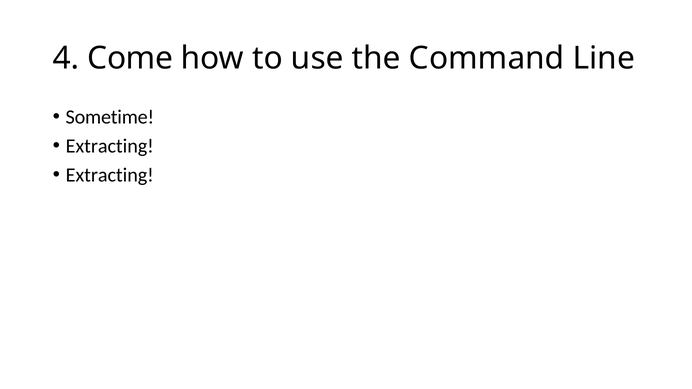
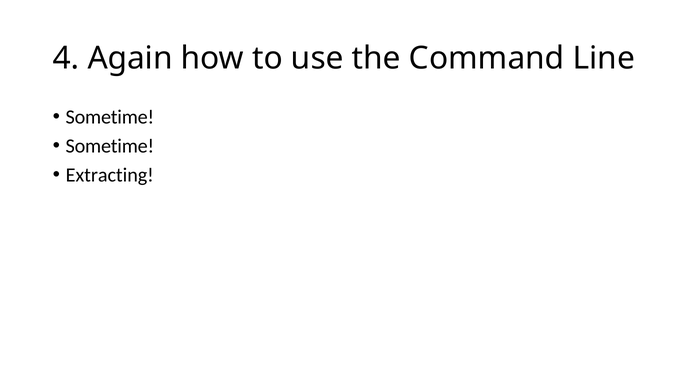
Come: Come -> Again (130, 58)
Extracting: Extracting -> Sometime (110, 146)
